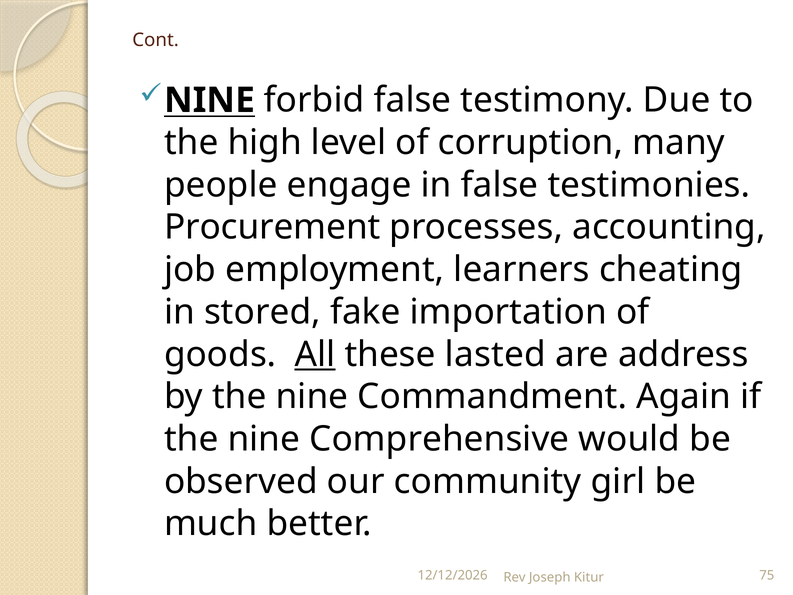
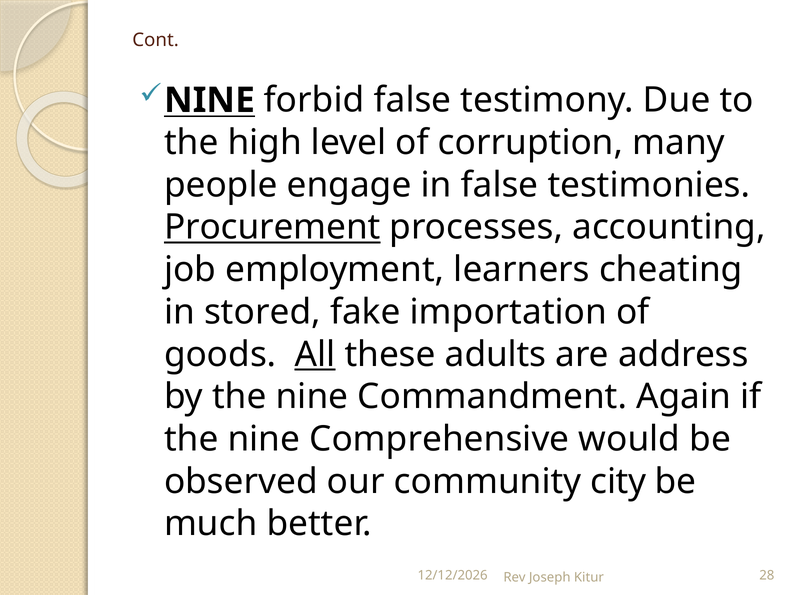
Procurement underline: none -> present (272, 227)
lasted: lasted -> adults (496, 354)
girl: girl -> city (618, 481)
75: 75 -> 28 (767, 575)
